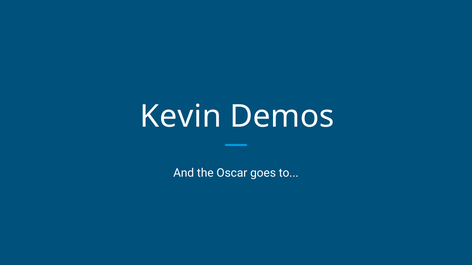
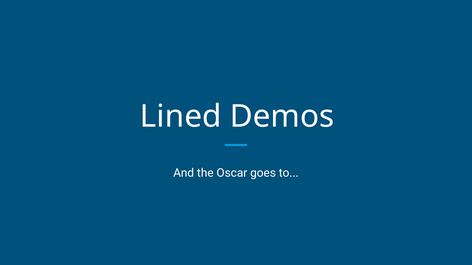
Kevin: Kevin -> Lined (181, 117)
